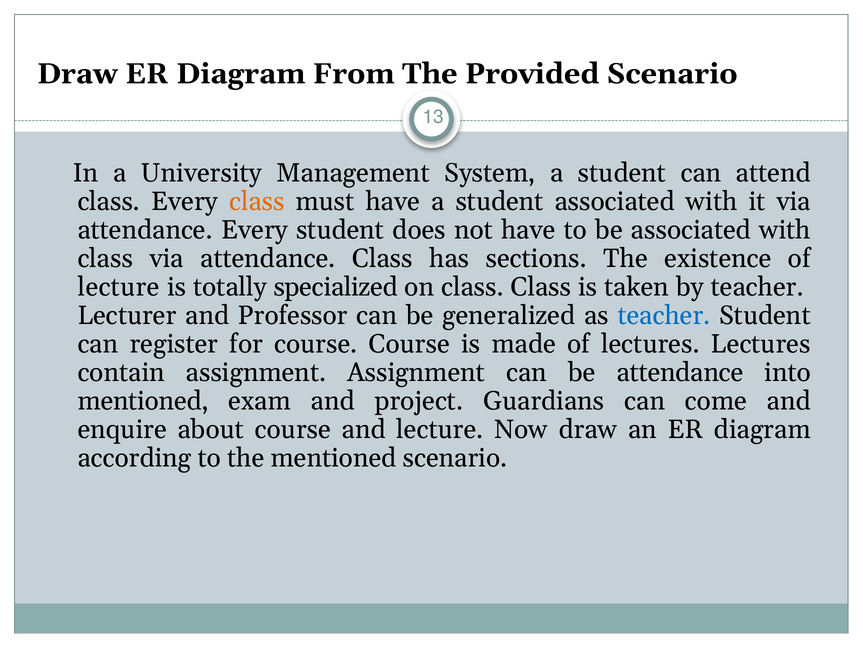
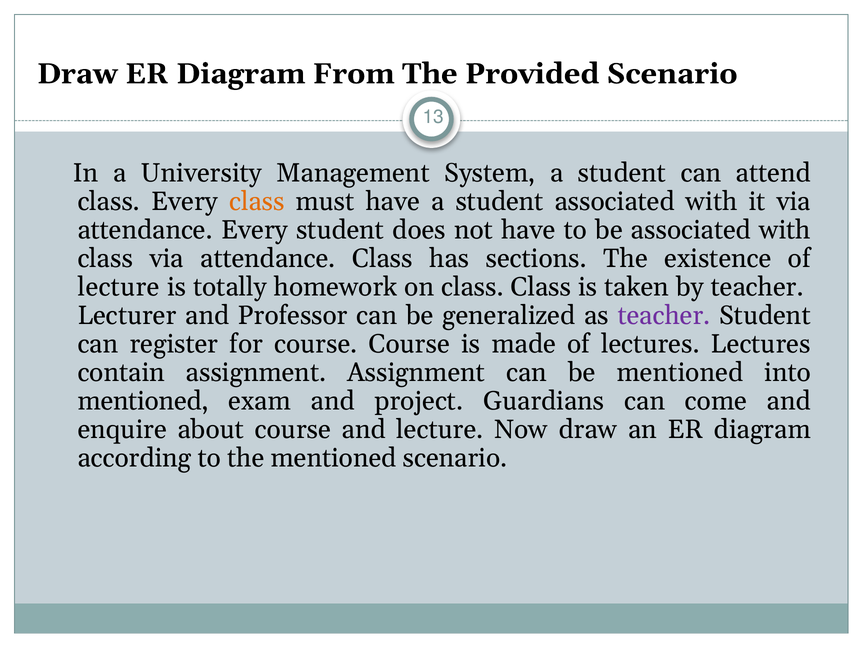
specialized: specialized -> homework (336, 287)
teacher colour: blue -> purple (664, 315)
be attendance: attendance -> mentioned (680, 372)
